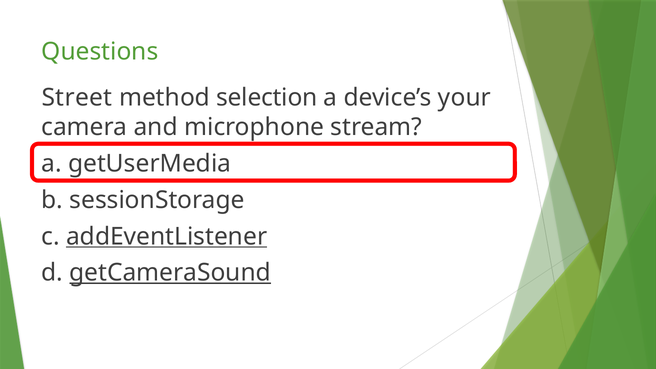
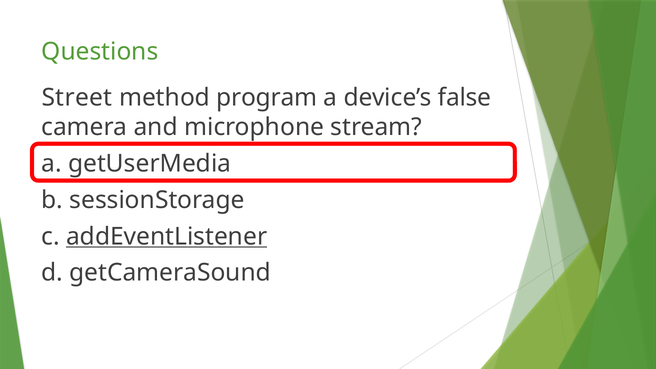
selection: selection -> program (267, 98)
your: your -> false (465, 98)
getCameraSound underline: present -> none (170, 273)
